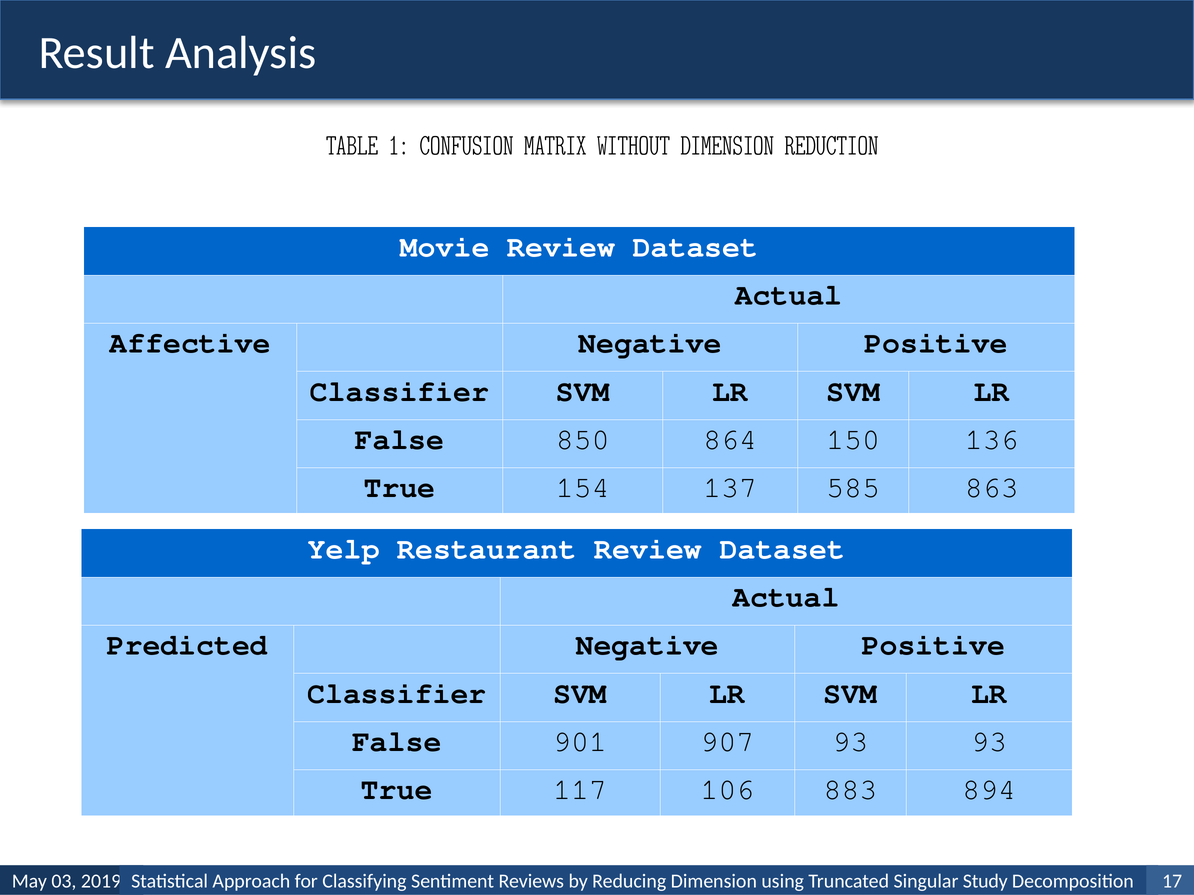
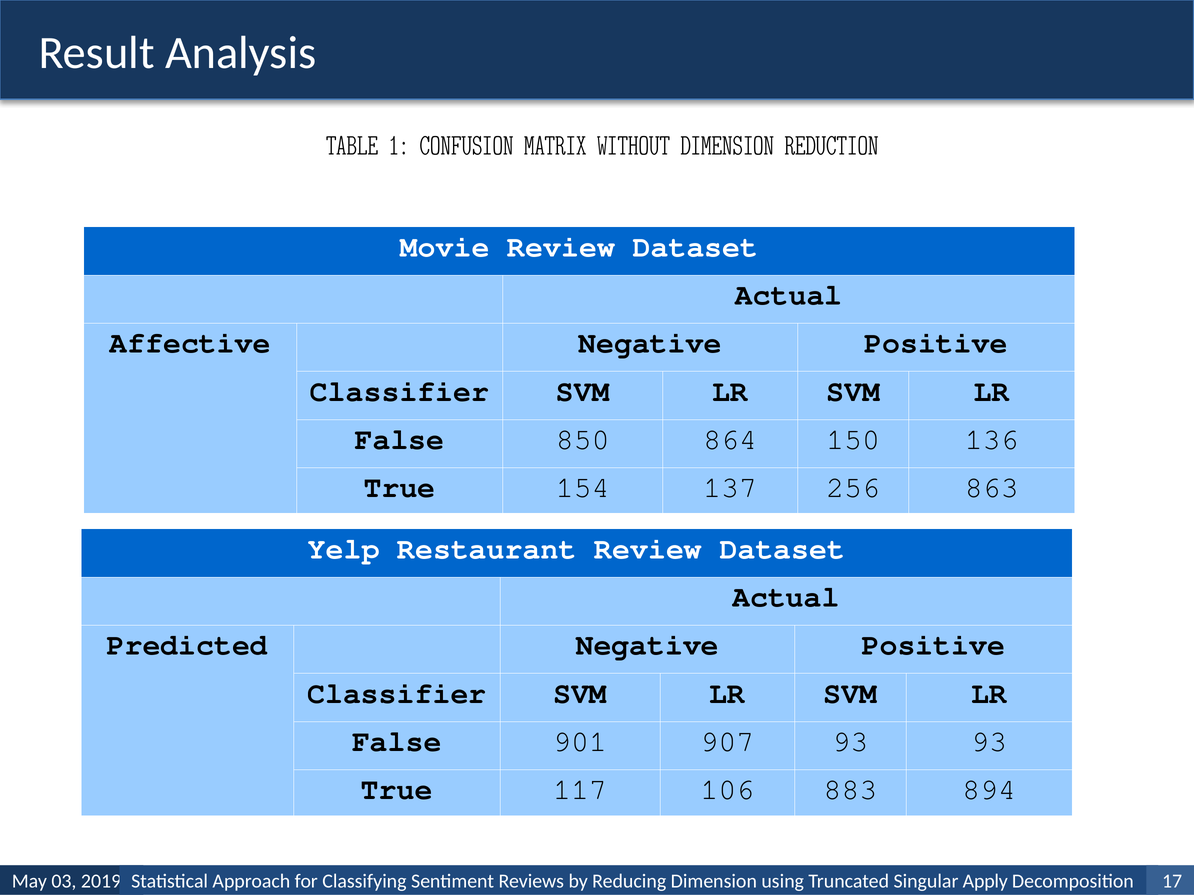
585: 585 -> 256 (853, 488)
Study: Study -> Apply (985, 882)
